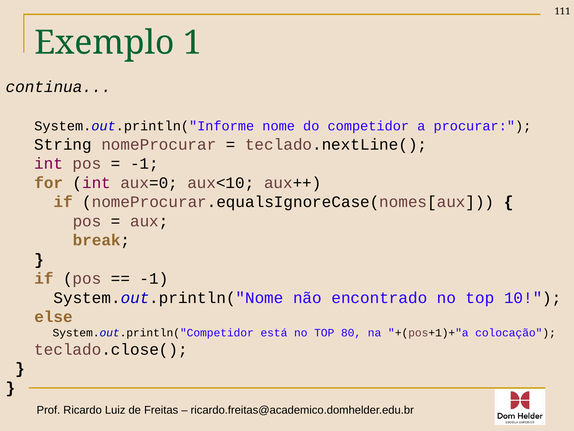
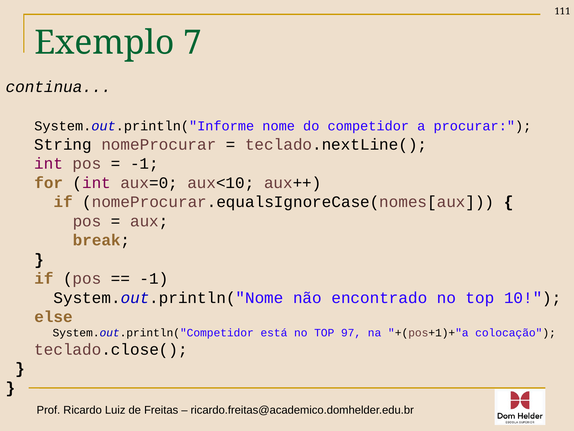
1: 1 -> 7 (192, 43)
80: 80 -> 97 (351, 332)
